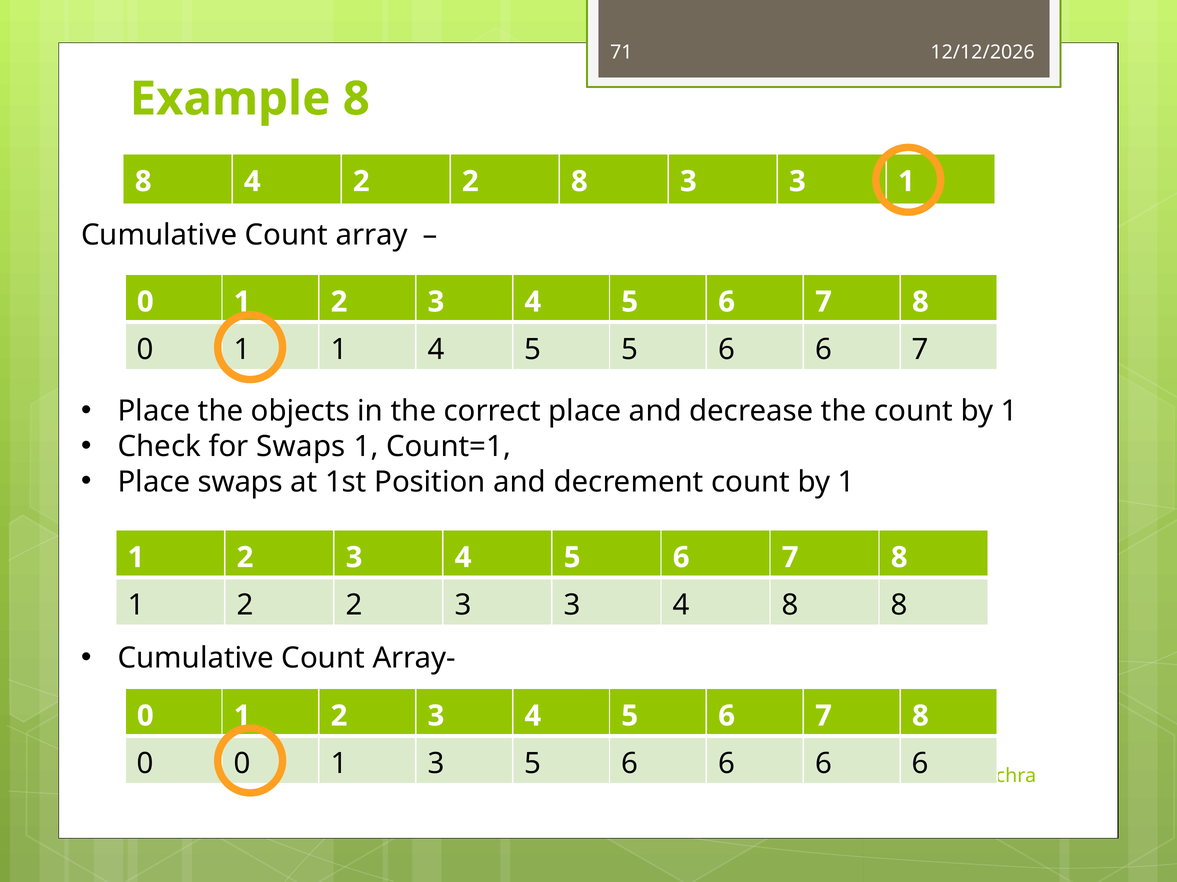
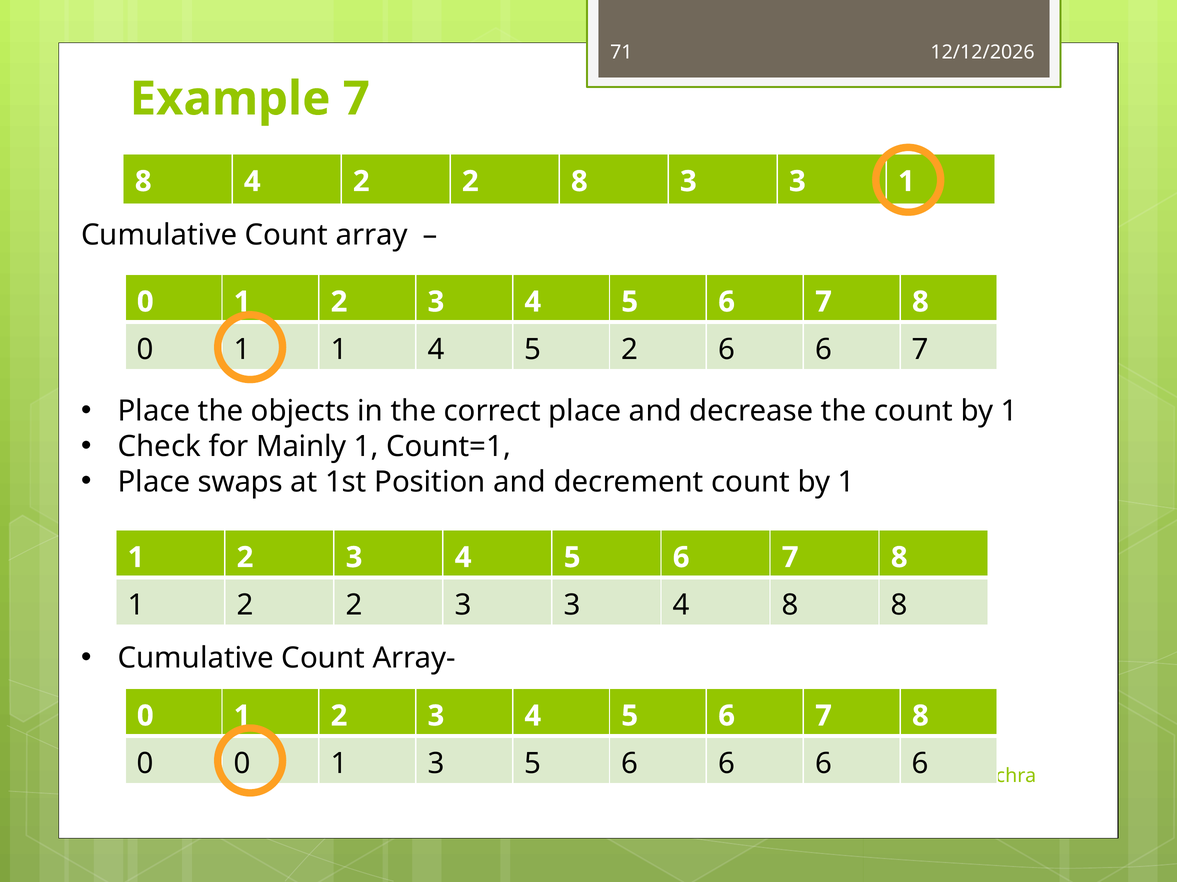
Example 8: 8 -> 7 (356, 99)
5 5: 5 -> 2 (630, 350)
for Swaps: Swaps -> Mainly (301, 447)
